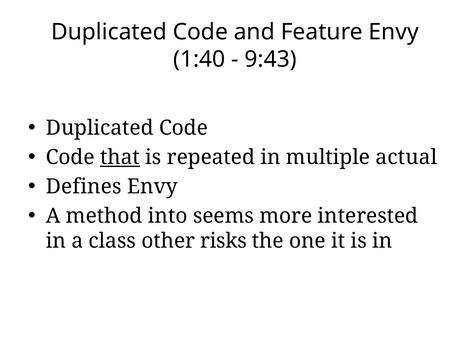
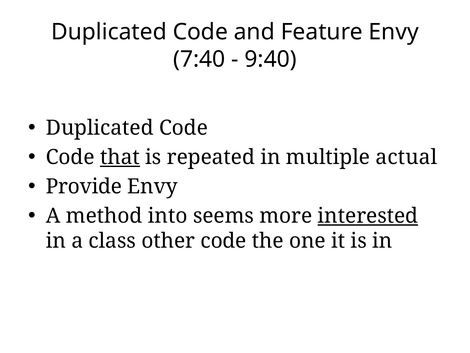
1:40: 1:40 -> 7:40 (199, 59)
9:43: 9:43 -> 9:40 (271, 59)
Defines: Defines -> Provide (84, 186)
interested underline: none -> present (368, 216)
other risks: risks -> code (224, 241)
